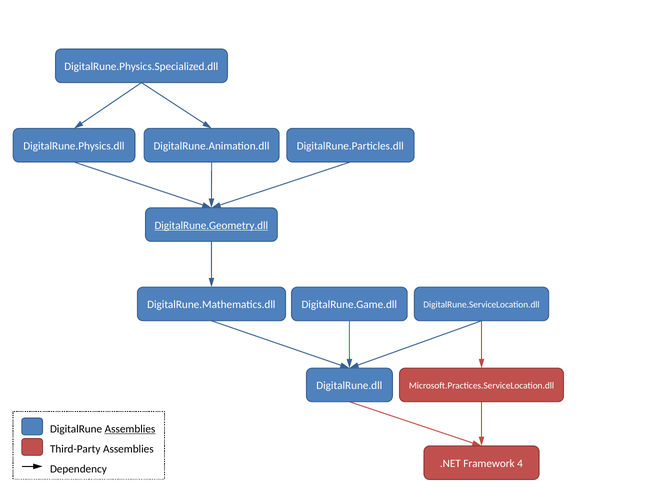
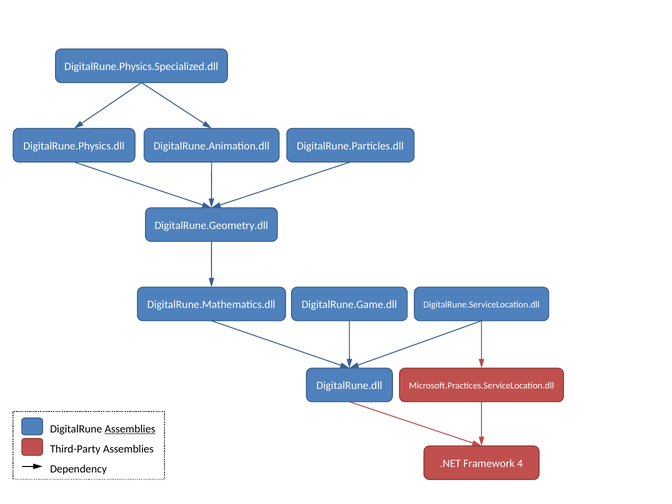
DigitalRune.Geometry.dll underline: present -> none (211, 225)
